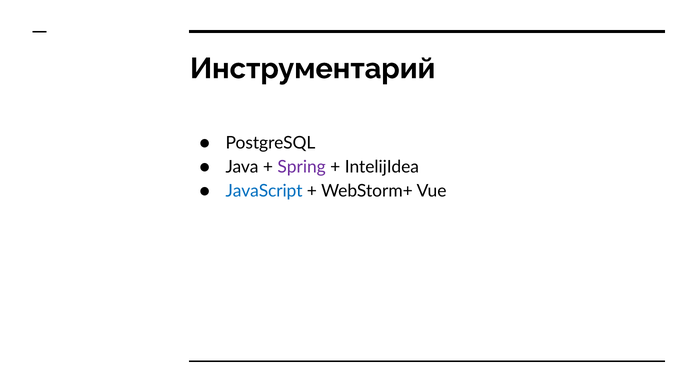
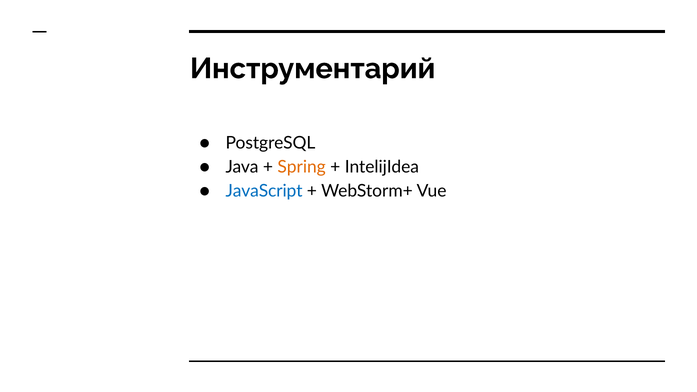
Spring colour: purple -> orange (302, 167)
